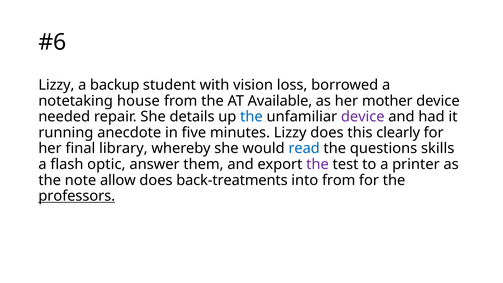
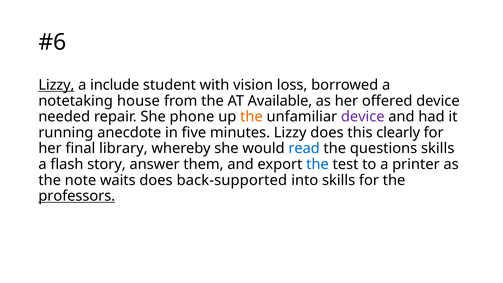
Lizzy underline: none -> present (56, 85)
backup: backup -> include (115, 85)
mother: mother -> offered (387, 101)
details: details -> phone (192, 117)
the colour: blue -> orange (251, 117)
optic: optic -> story (106, 164)
the colour: purple -> blue (317, 164)
allow: allow -> waits (118, 180)
back-treatments: back-treatments -> back-supported (232, 180)
into from: from -> skills (339, 180)
